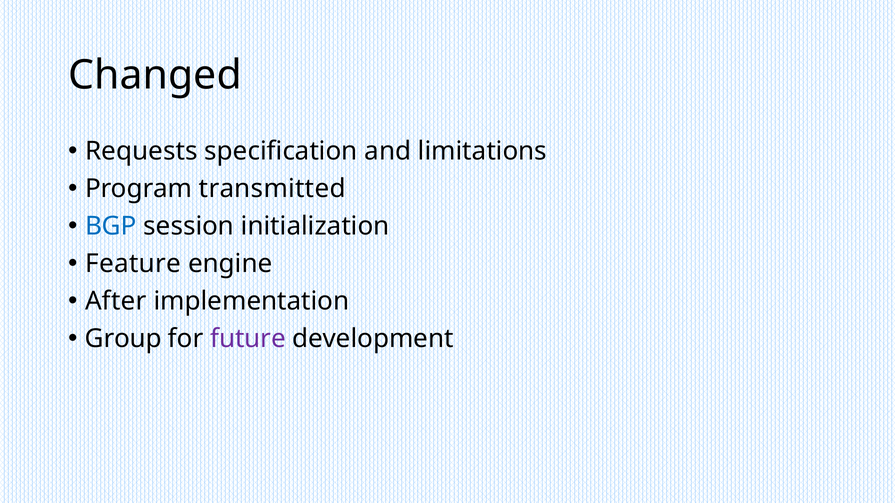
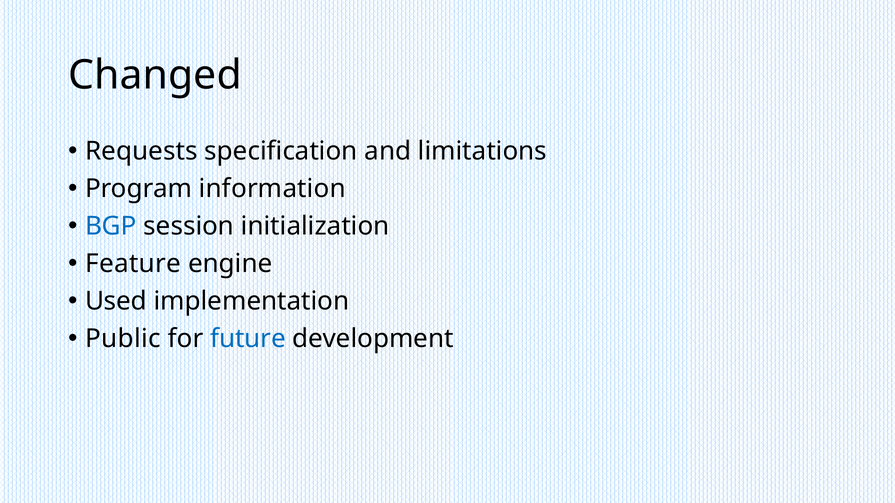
transmitted: transmitted -> information (272, 189)
After: After -> Used (116, 301)
Group: Group -> Public (123, 339)
future colour: purple -> blue (248, 339)
